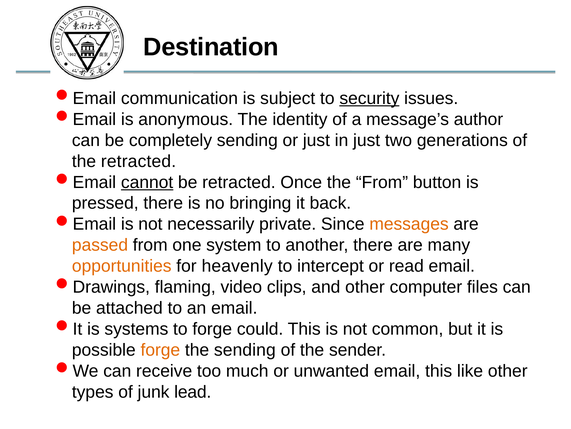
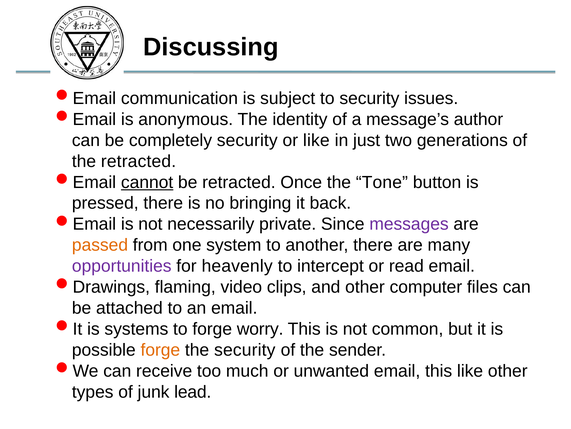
Destination: Destination -> Discussing (211, 47)
security underline: present -> none (369, 98)
completely sending: sending -> security (247, 140)
or just: just -> like (316, 140)
the From: From -> Tone (382, 182)
messages colour: orange -> purple (409, 224)
opportunities colour: orange -> purple (122, 266)
could: could -> worry (260, 328)
the sending: sending -> security (245, 349)
